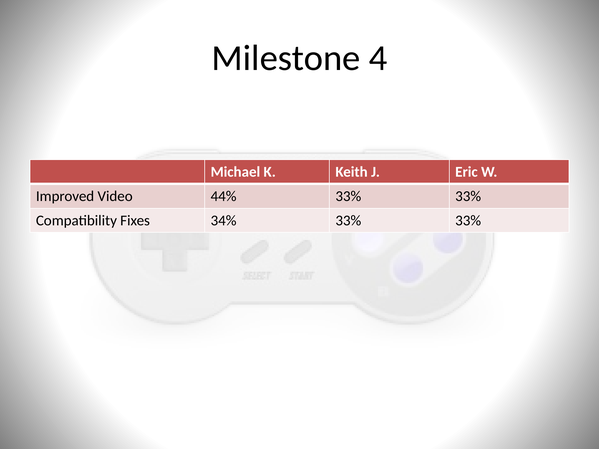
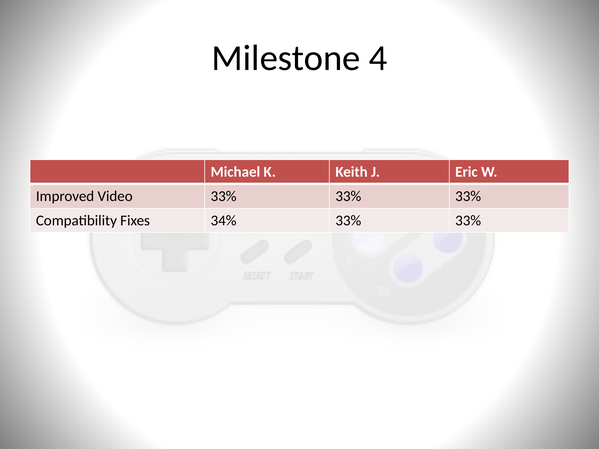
Video 44%: 44% -> 33% (224, 196)
